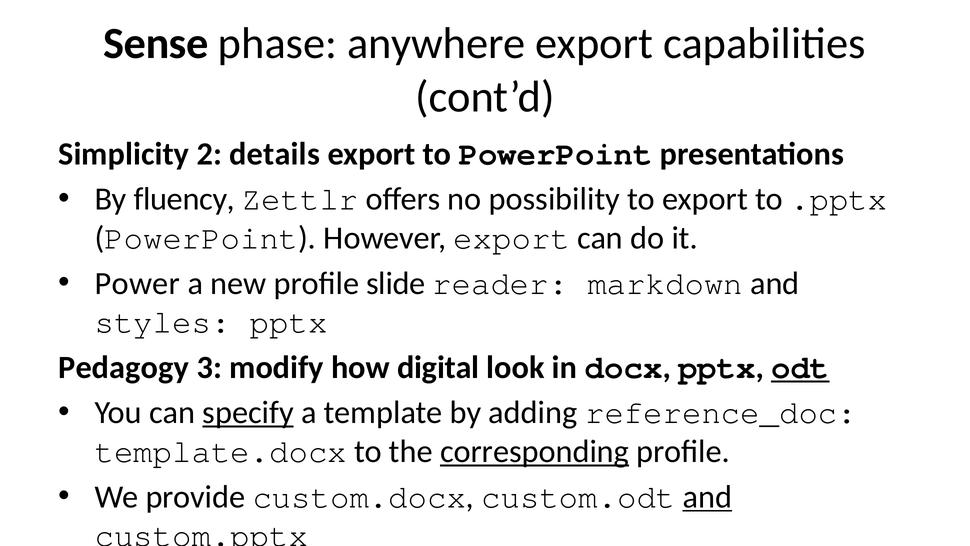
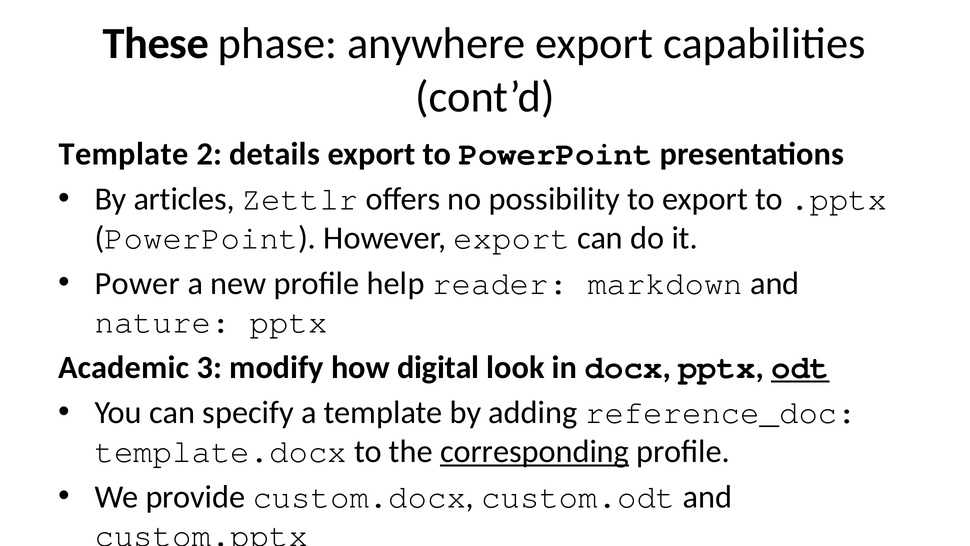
Sense: Sense -> These (156, 44)
Simplicity: Simplicity -> Template (124, 154)
fluency: fluency -> articles (184, 199)
profile slide: slide -> help (396, 283)
styles: styles -> nature (163, 322)
Pedagogy: Pedagogy -> Academic (124, 367)
specify underline: present -> none (248, 412)
and underline: present -> none (707, 497)
